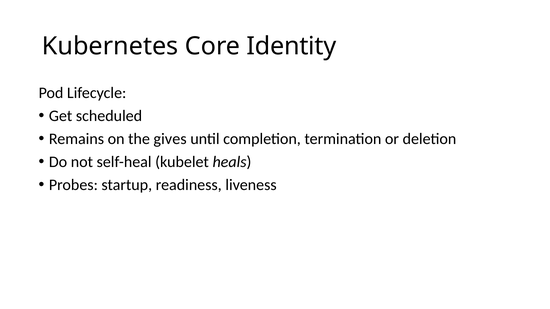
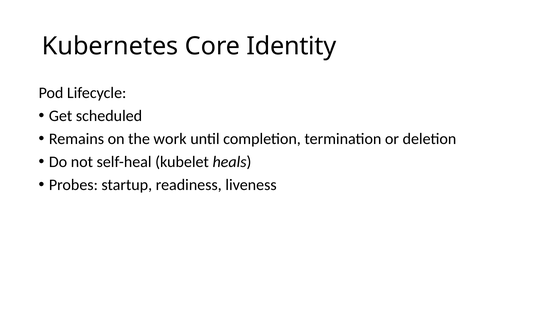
gives: gives -> work (170, 139)
